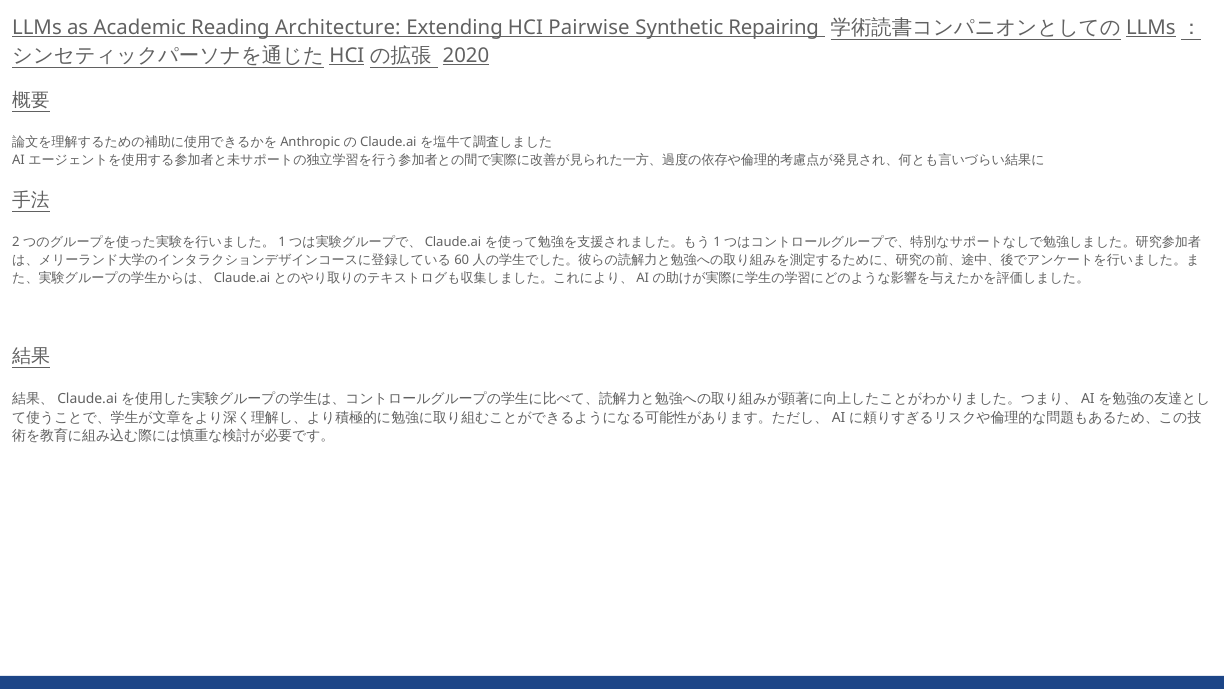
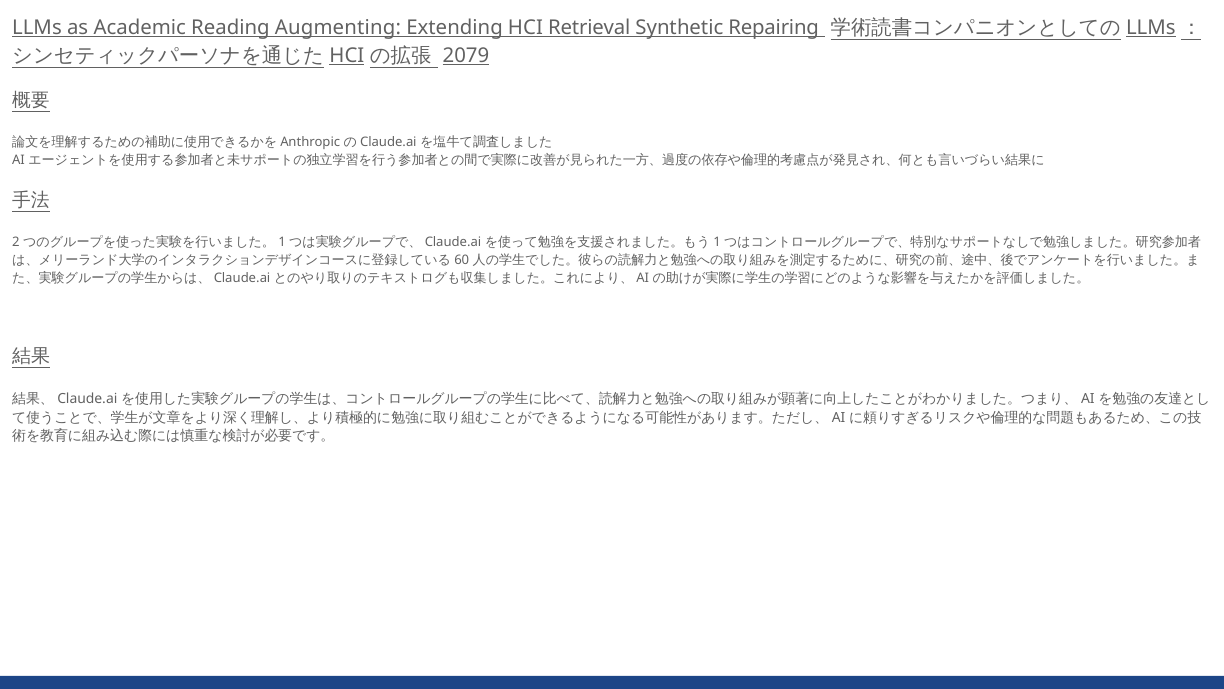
Architecture: Architecture -> Augmenting (338, 27)
Pairwise: Pairwise -> Retrieval (589, 27)
2020: 2020 -> 2079 (466, 55)
